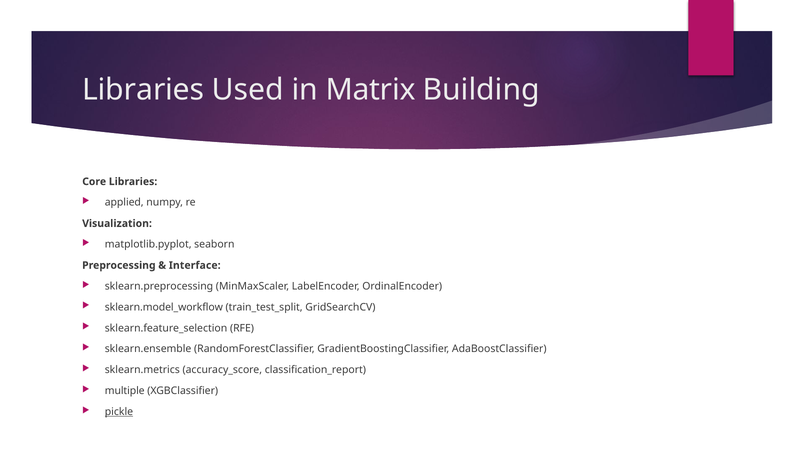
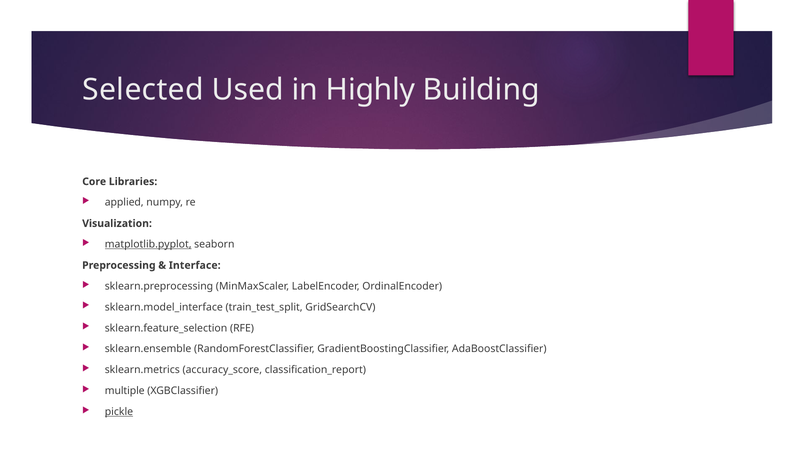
Libraries: Libraries -> Selected (143, 90)
Matrix: Matrix -> Highly (371, 90)
matplotlib.pyplot underline: none -> present (148, 245)
sklearn.model_workflow: sklearn.model_workflow -> sklearn.model_interface (164, 307)
